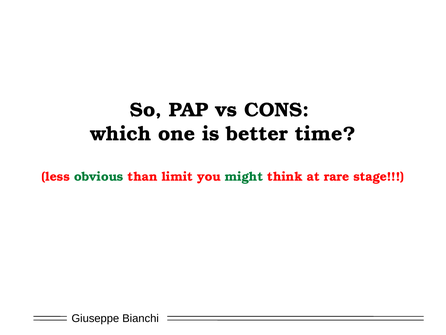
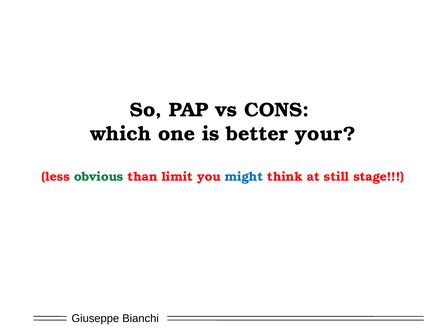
time: time -> your (325, 134)
might colour: green -> blue (244, 176)
rare: rare -> still (337, 176)
